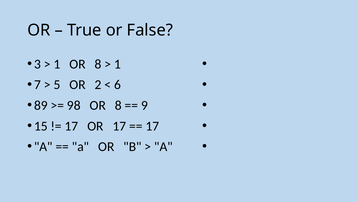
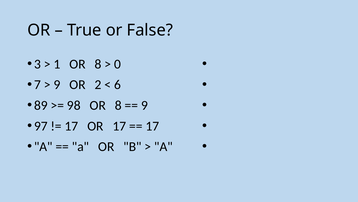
1: 1 -> 0 (118, 64)
5: 5 -> 9 (57, 85)
15: 15 -> 97 (41, 126)
